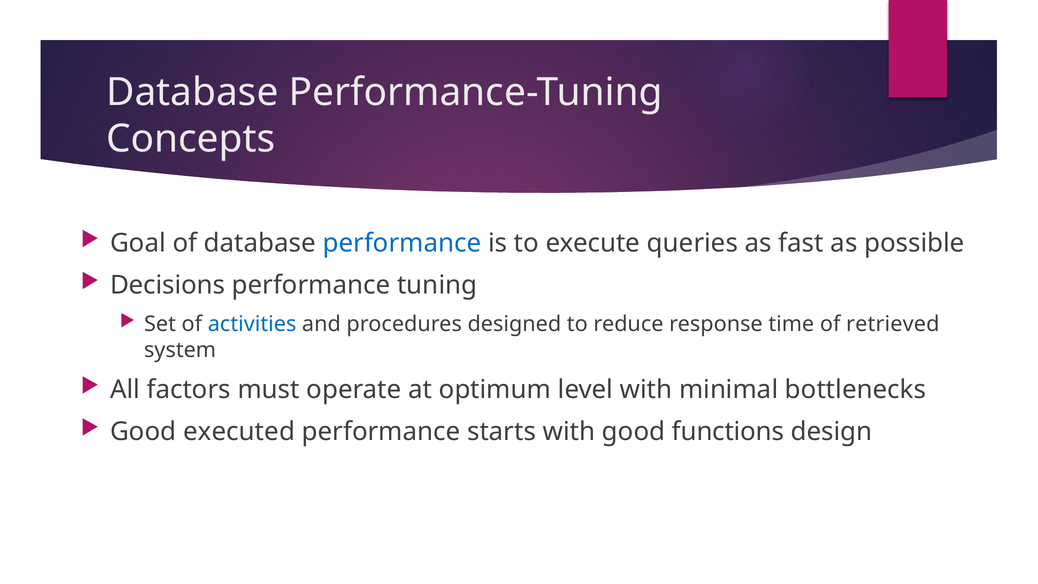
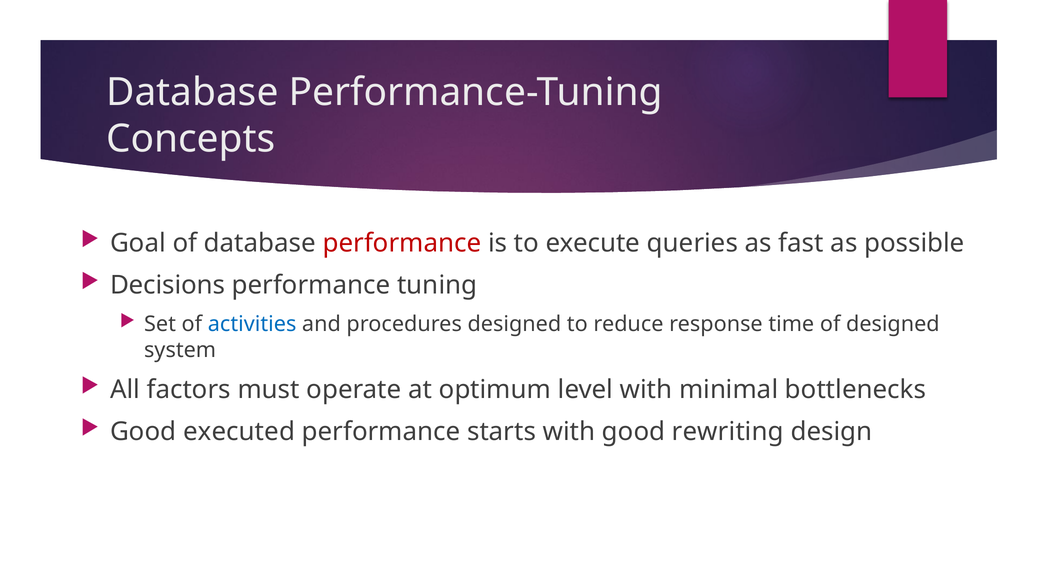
performance colour: blue -> red (402, 243)
of retrieved: retrieved -> designed (893, 324)
functions: functions -> rewriting (728, 432)
